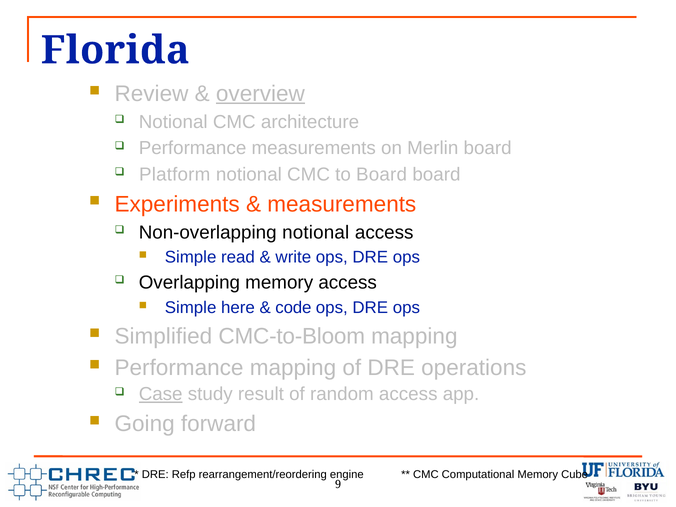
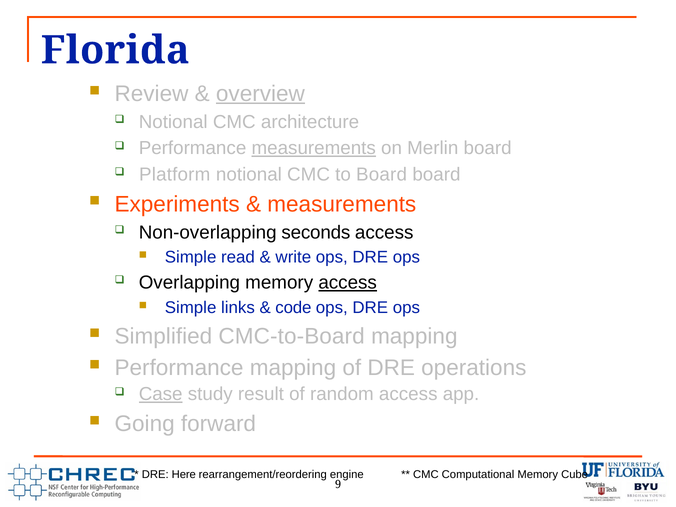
measurements underline: none -> present (314, 148)
Non-overlapping notional: notional -> seconds (316, 232)
access underline: none -> present (348, 283)
here: here -> links (238, 308)
CMC-to-Bloom: CMC-to-Bloom -> CMC-to-Board (292, 336)
Refp: Refp -> Here (184, 475)
